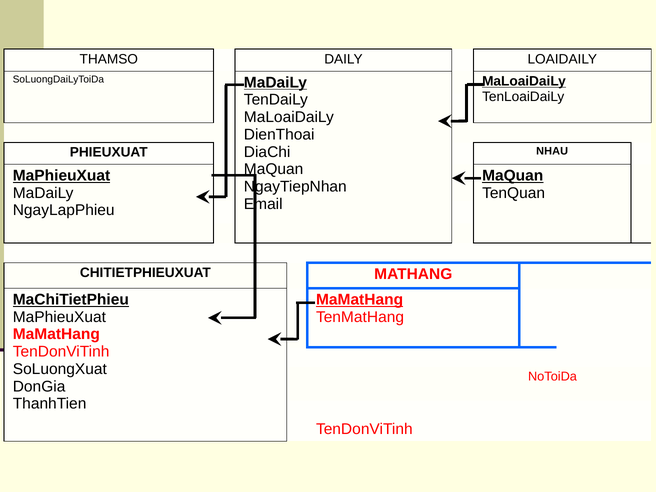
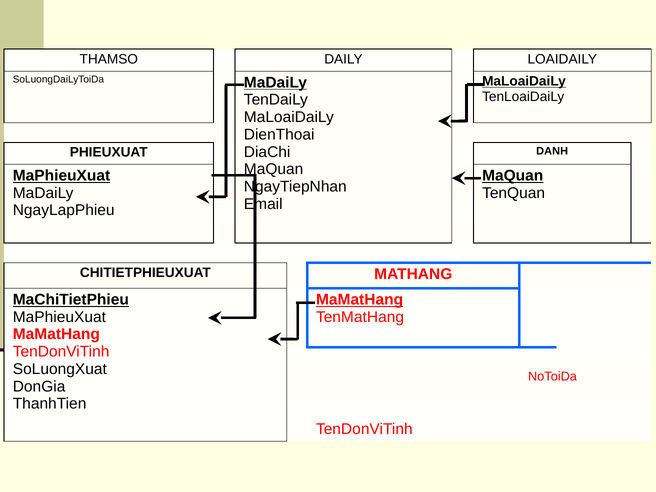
NHAU: NHAU -> DANH (552, 151)
